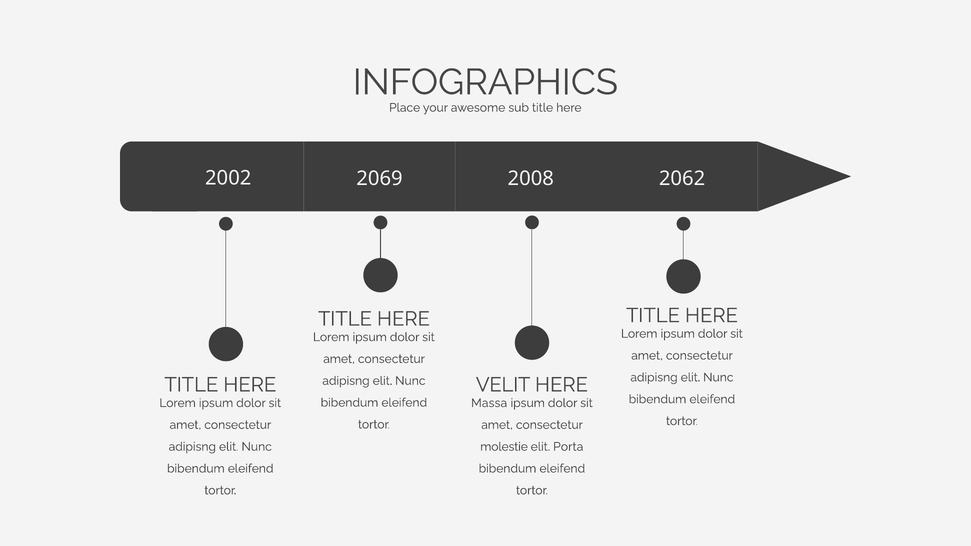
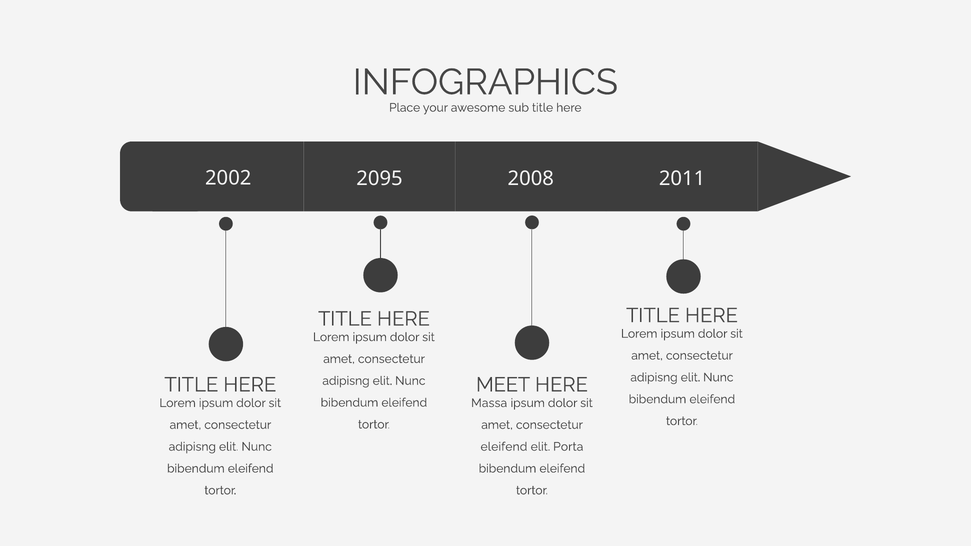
2069: 2069 -> 2095 (380, 179)
2062: 2062 -> 2011 (682, 179)
VELIT: VELIT -> MEET (503, 385)
molestie: molestie -> eleifend (504, 447)
